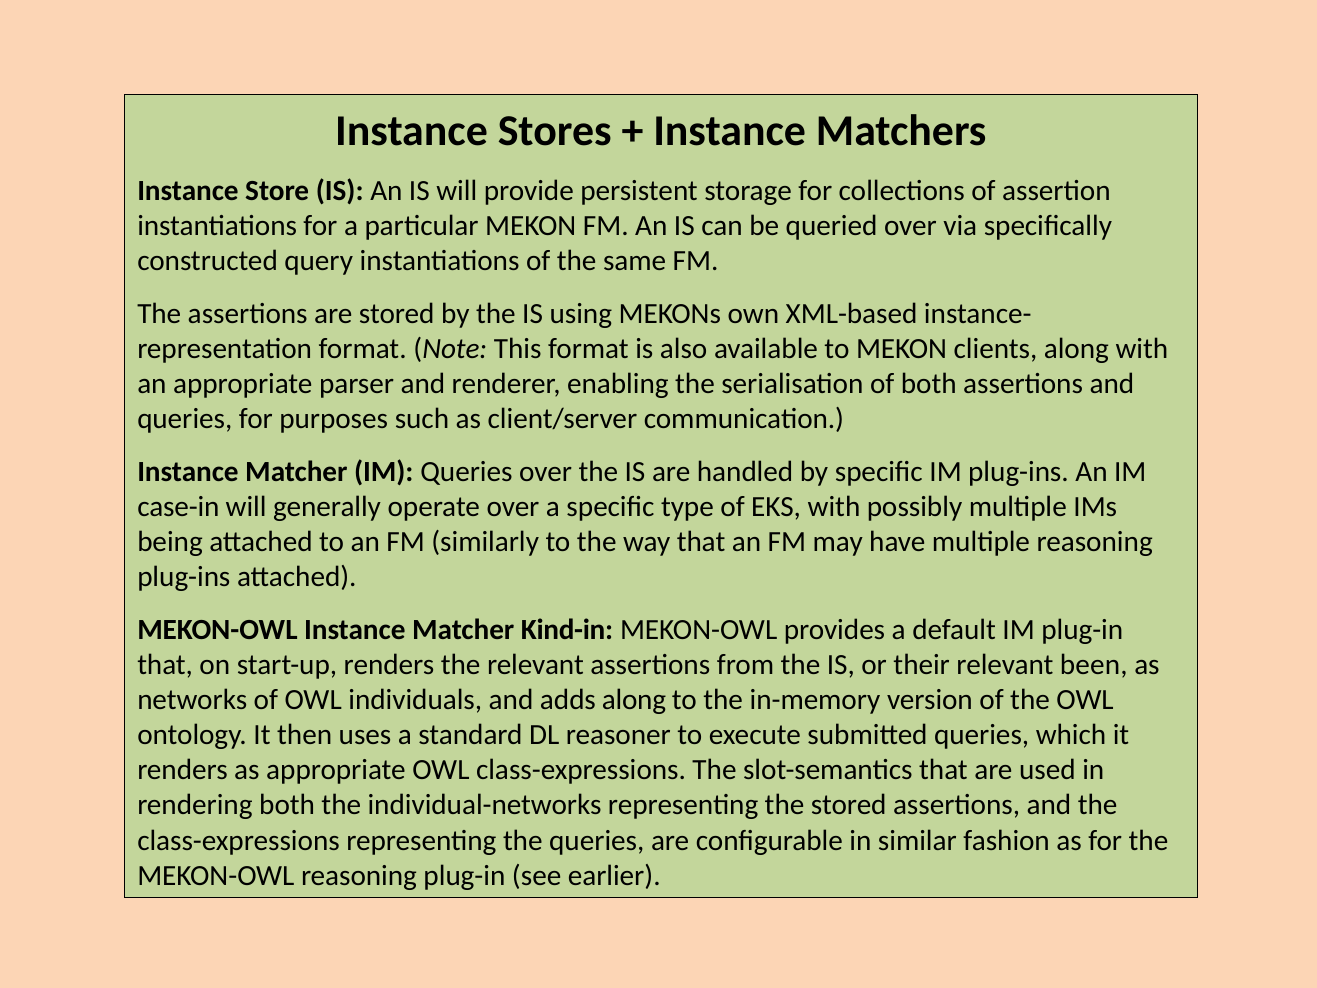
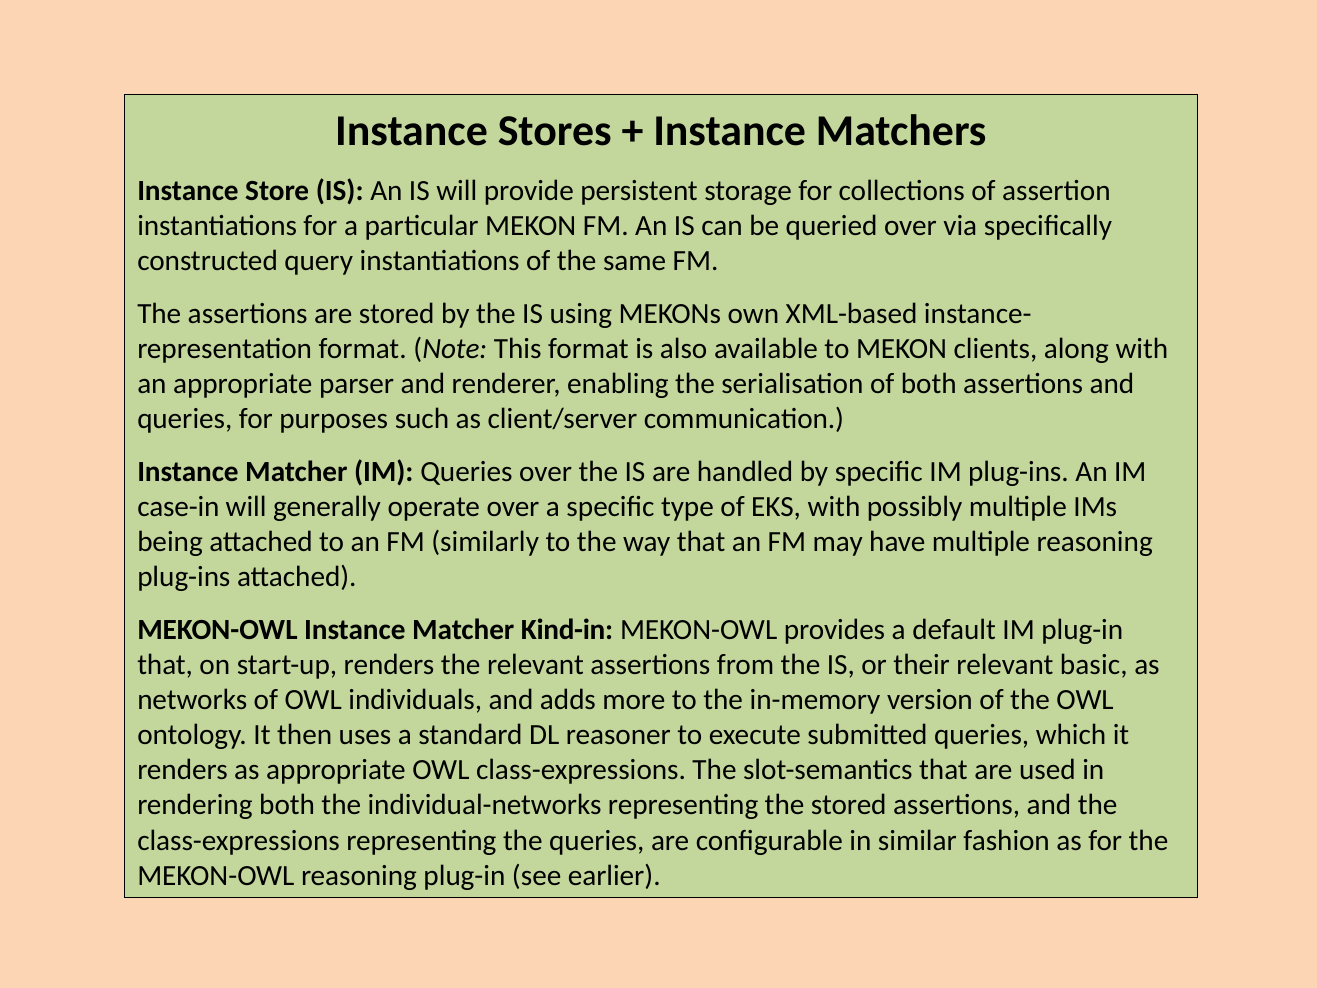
been: been -> basic (1094, 665)
adds along: along -> more (634, 700)
